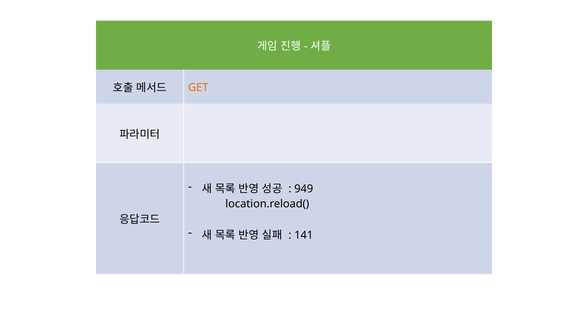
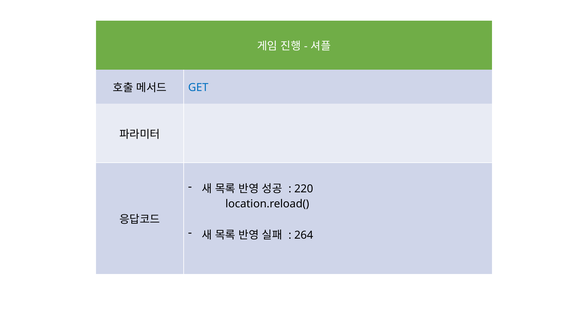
GET colour: orange -> blue (198, 87)
949: 949 -> 220 (304, 189)
141: 141 -> 264 (304, 235)
